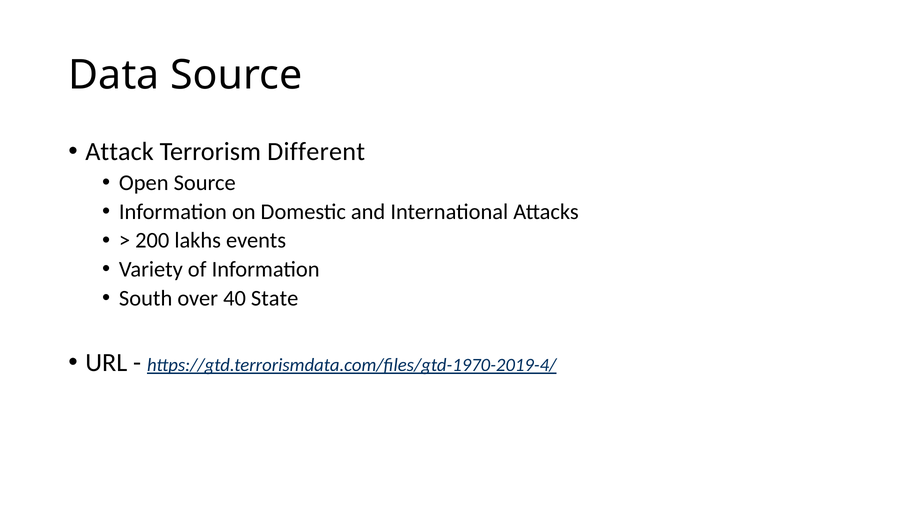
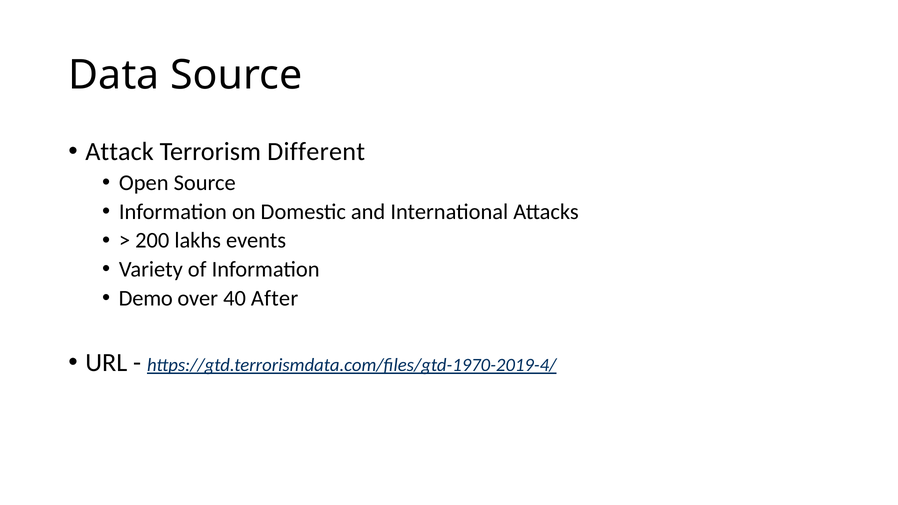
South: South -> Demo (146, 298)
State: State -> After (275, 298)
